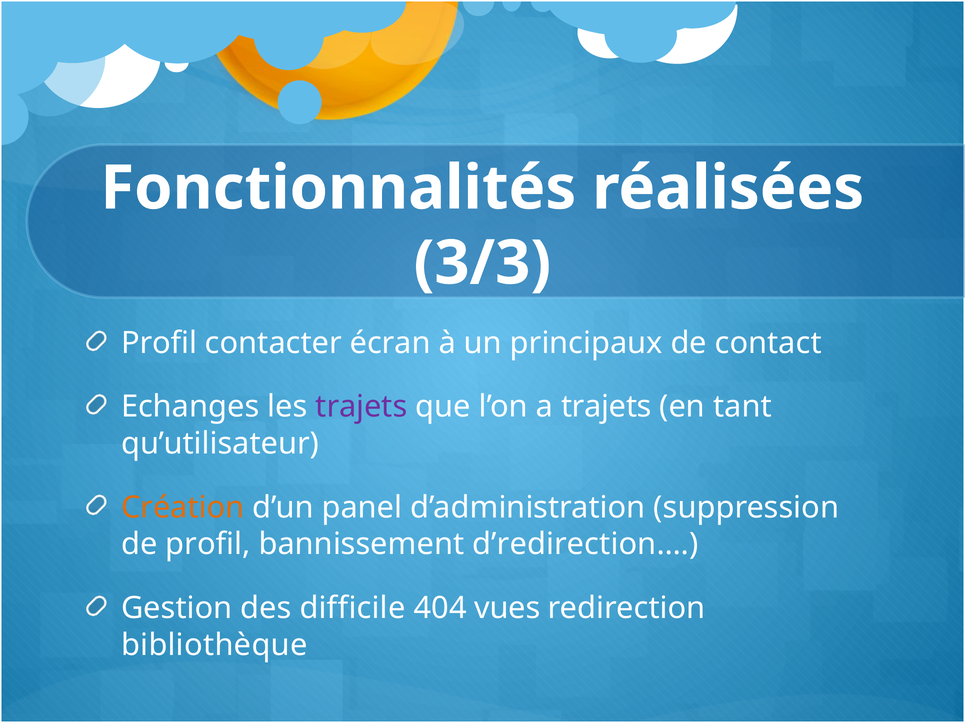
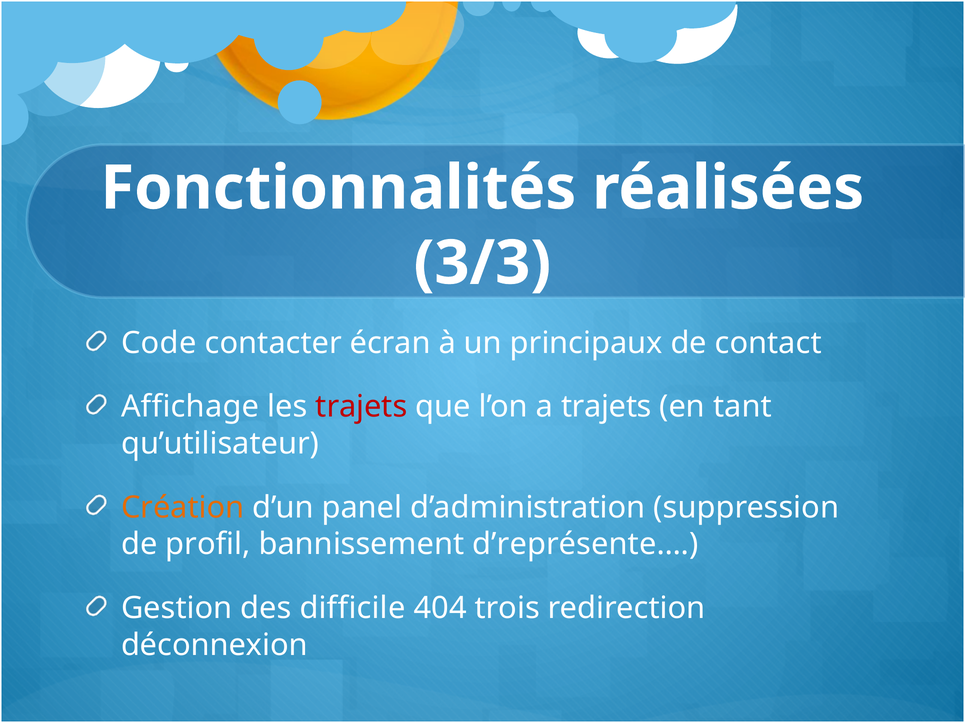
Profil: Profil -> Code (159, 343)
Echanges: Echanges -> Affichage (190, 407)
trajets colour: purple -> red (361, 407)
d’redirection…: d’redirection… -> d’représente… (585, 545)
vues: vues -> trois (507, 609)
bibliothèque: bibliothèque -> déconnexion (214, 646)
